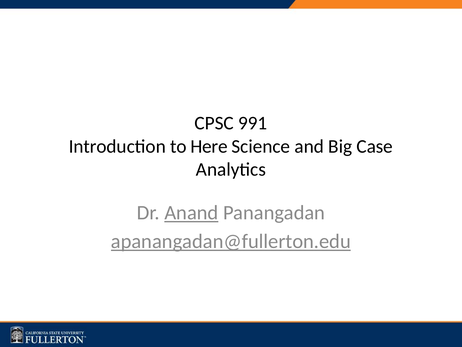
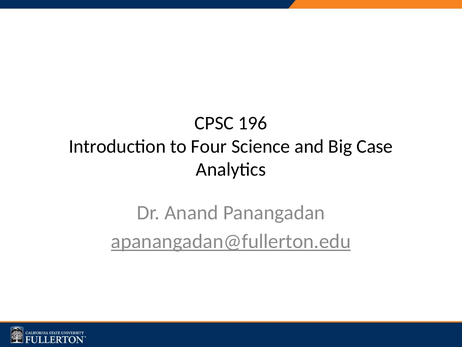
991: 991 -> 196 (253, 123)
Here: Here -> Four (209, 146)
Anand underline: present -> none (191, 212)
